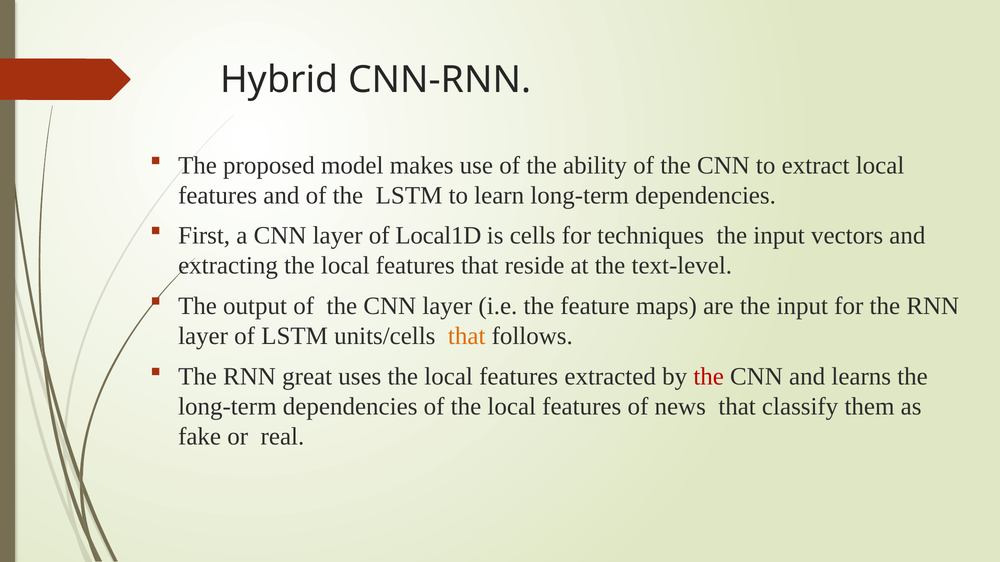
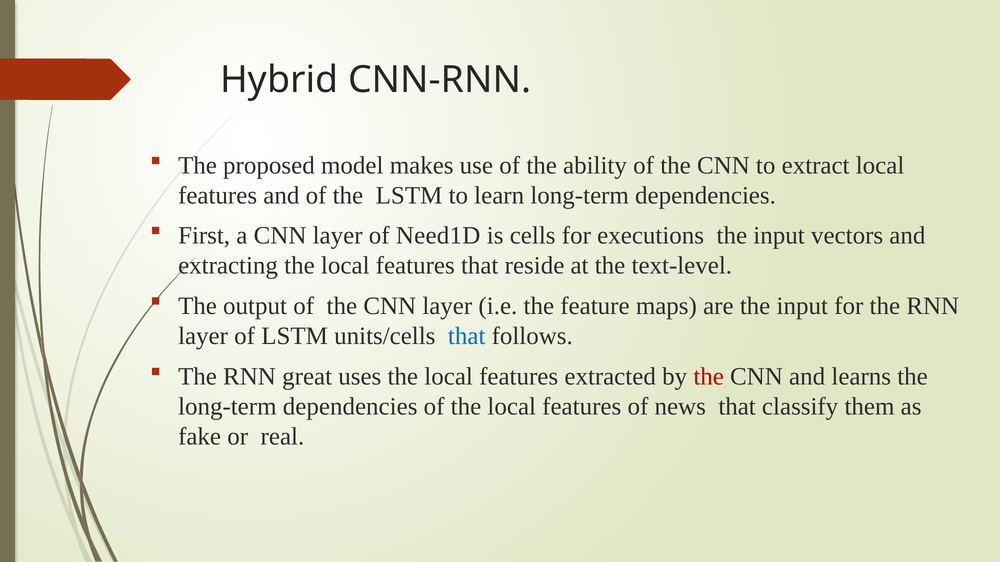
Local1D: Local1D -> Need1D (438, 236)
techniques: techniques -> executions (651, 236)
that colour: orange -> blue (467, 336)
